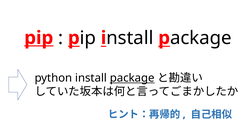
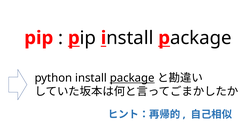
pip underline: present -> none (39, 38)
